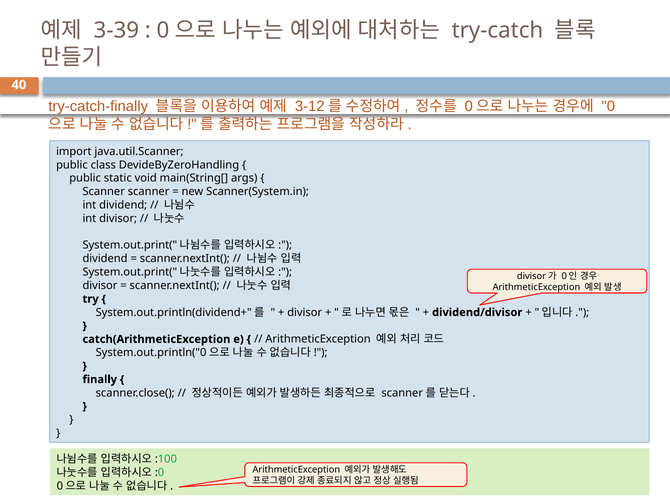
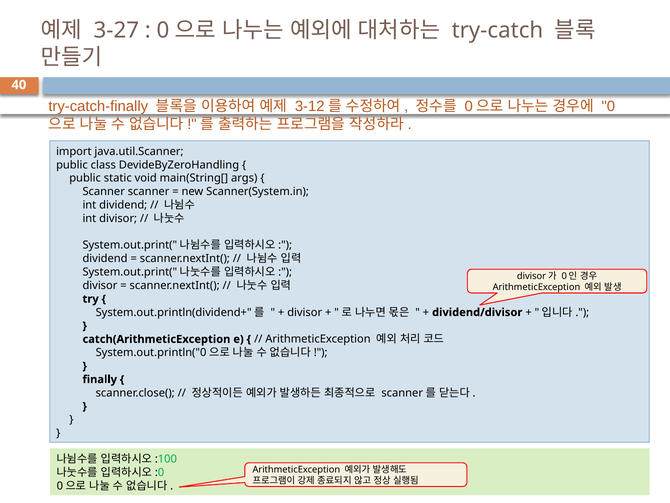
3-39: 3-39 -> 3-27 (116, 31)
